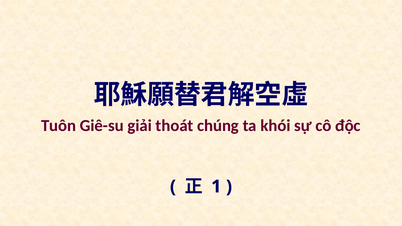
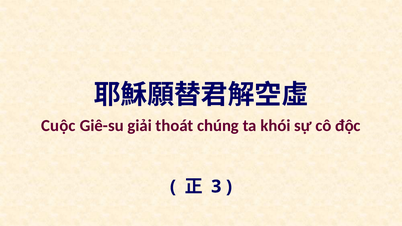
Tuôn: Tuôn -> Cuộc (58, 126)
1: 1 -> 3 (216, 187)
